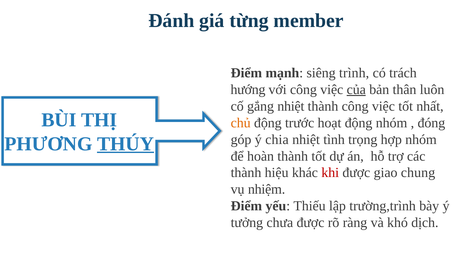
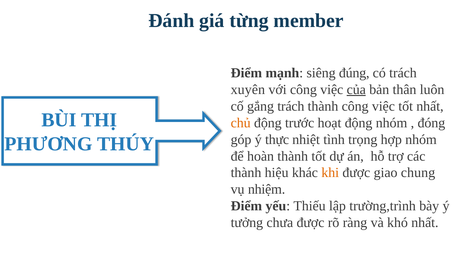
trình: trình -> đúng (354, 73)
hướng: hướng -> xuyên (248, 89)
gắng nhiệt: nhiệt -> trách (291, 106)
chia: chia -> thực (277, 139)
THÚY underline: present -> none (126, 144)
khi colour: red -> orange (330, 172)
khó dịch: dịch -> nhất (425, 222)
